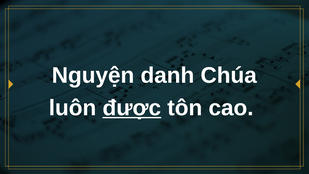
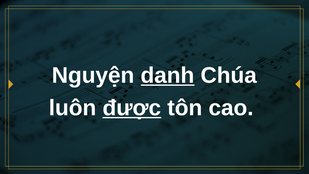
danh underline: none -> present (168, 75)
